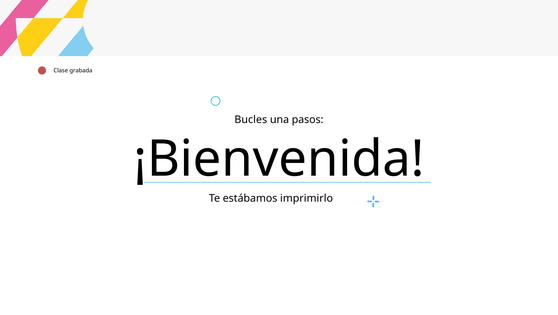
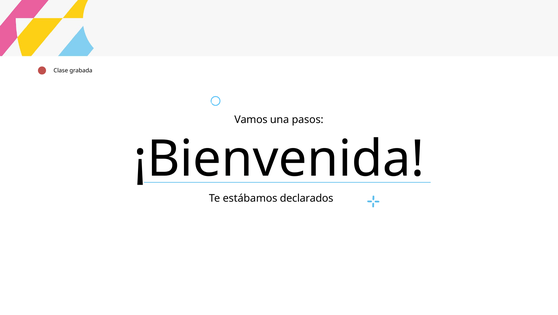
Bucles: Bucles -> Vamos (251, 120)
imprimirlo: imprimirlo -> declarados (307, 198)
